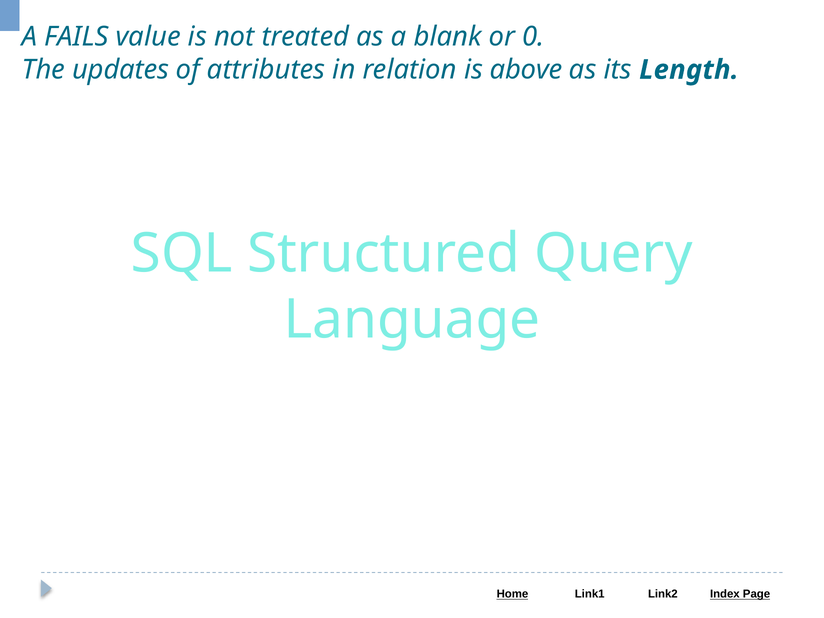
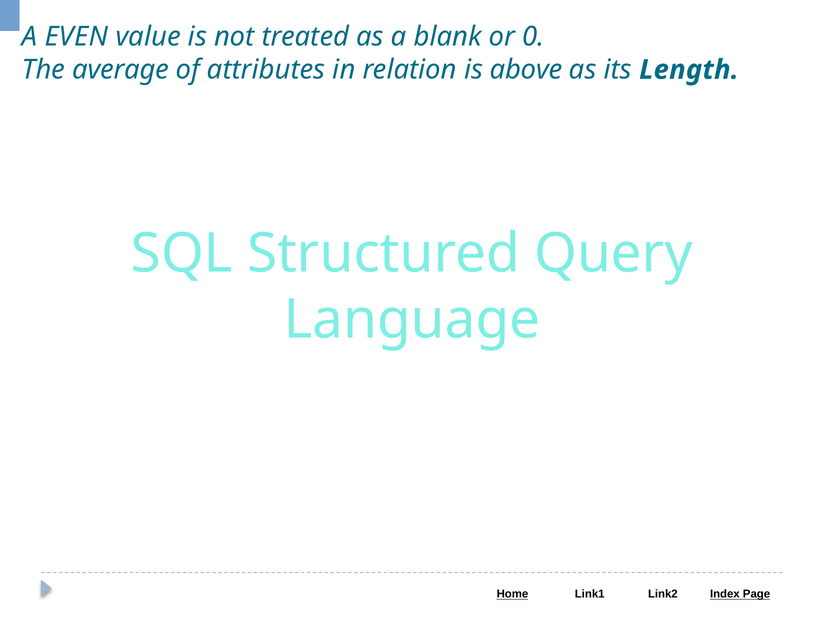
FAILS: FAILS -> EVEN (76, 37)
updates: updates -> average (121, 70)
